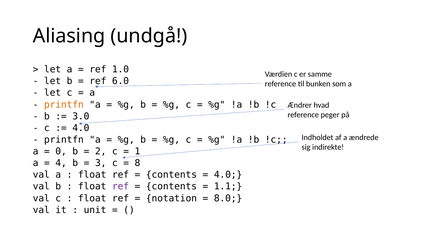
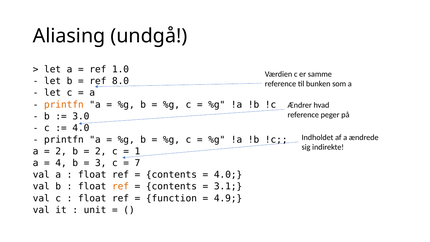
6.0: 6.0 -> 8.0 (121, 81)
0: 0 -> 2 (61, 151)
8: 8 -> 7 (137, 163)
ref colour: purple -> orange (121, 186)
1.1: 1.1 -> 3.1 (228, 186)
notation: notation -> function (171, 198)
8.0: 8.0 -> 4.9 (228, 198)
